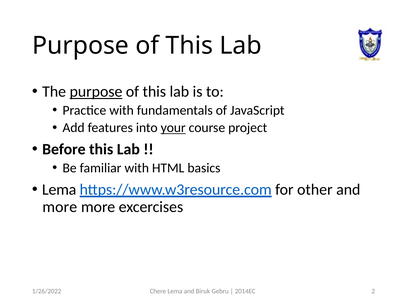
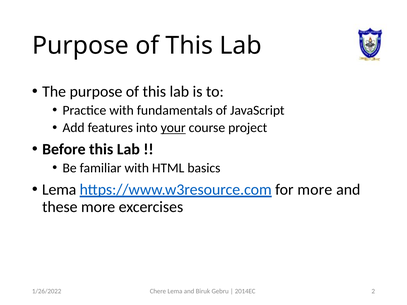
purpose underline: present -> none (96, 92)
for other: other -> more (315, 190)
more: more -> these (60, 207)
